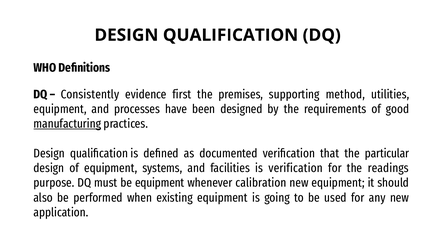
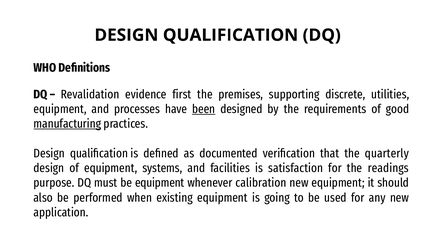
Consistently: Consistently -> Revalidation (90, 94)
method: method -> discrete (345, 94)
been underline: none -> present (204, 109)
particular: particular -> quarterly (387, 153)
is verification: verification -> satisfaction (296, 168)
